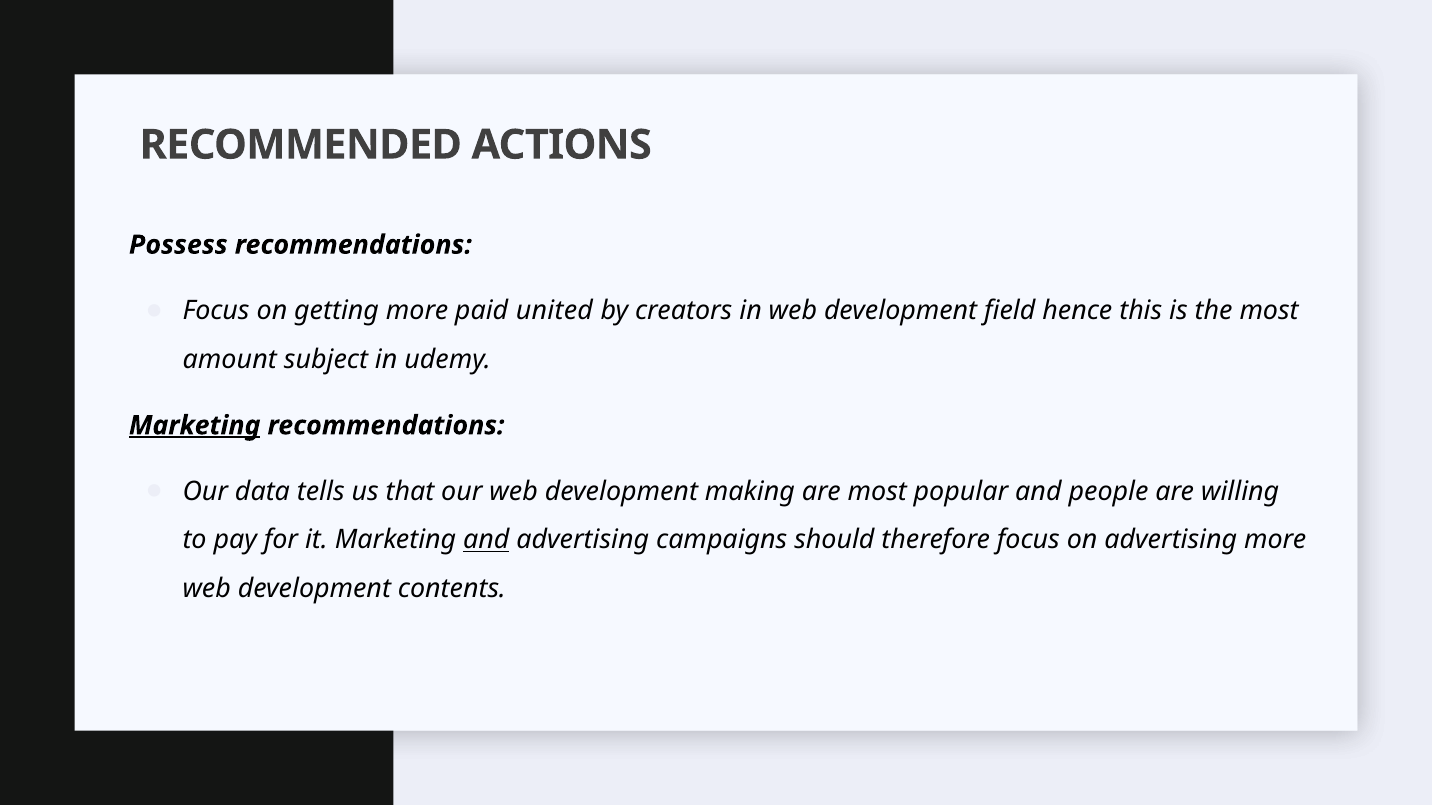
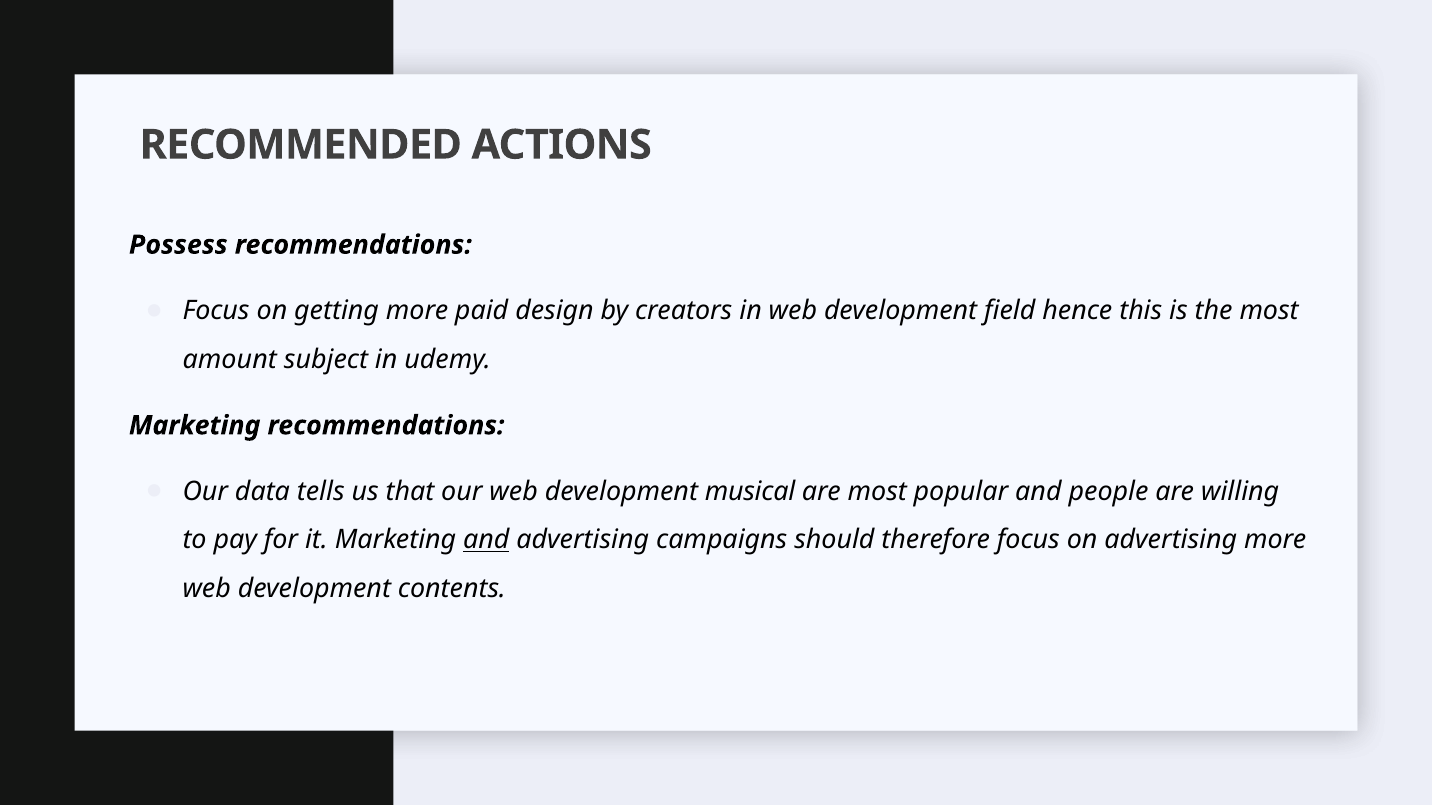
united: united -> design (555, 311)
Marketing underline: present -> none (195, 426)
making: making -> musical (750, 492)
